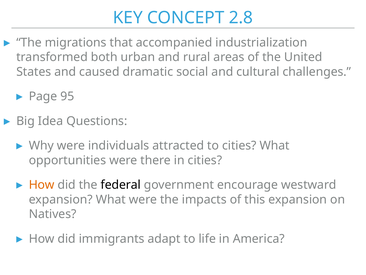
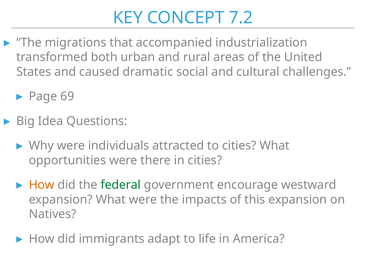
2.8: 2.8 -> 7.2 (241, 18)
95: 95 -> 69 (67, 96)
federal colour: black -> green (121, 185)
